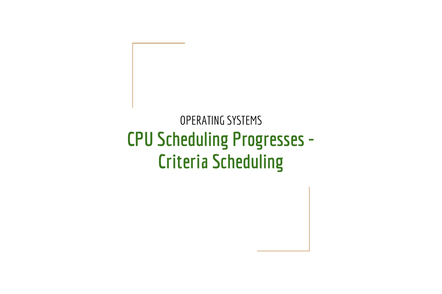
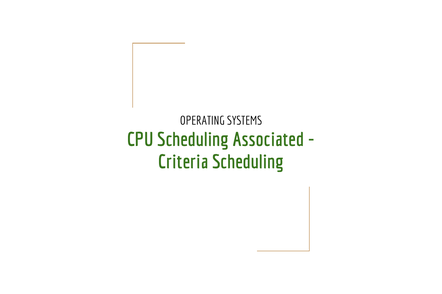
Progresses: Progresses -> Associated (268, 140)
